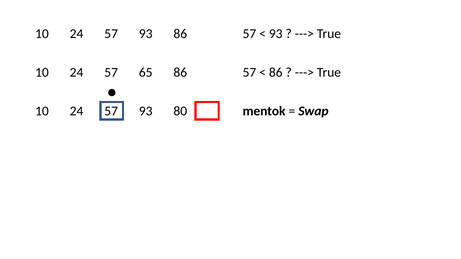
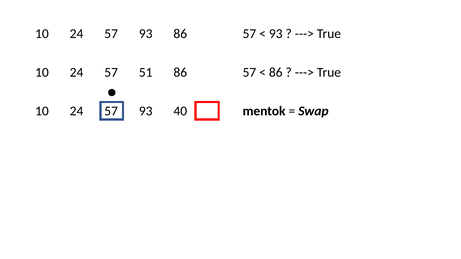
65: 65 -> 51 (146, 73)
80: 80 -> 40 (180, 111)
